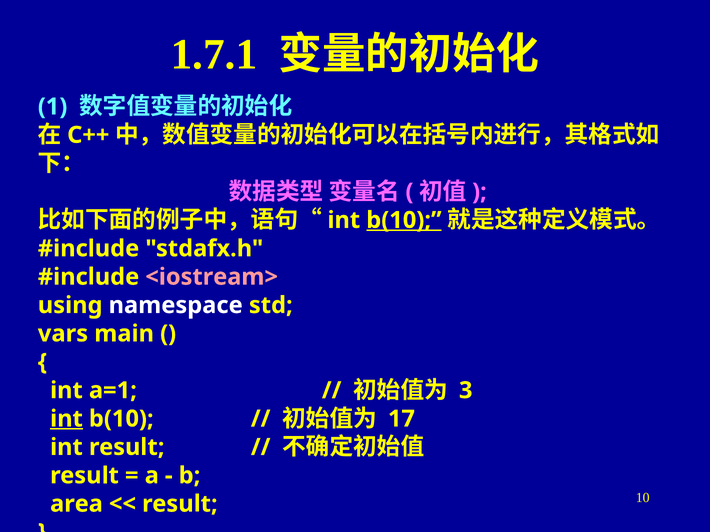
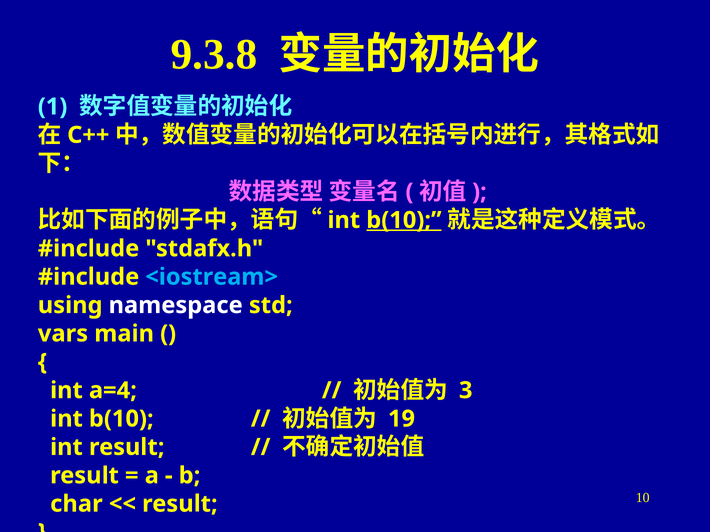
1.7.1: 1.7.1 -> 9.3.8 (214, 54)
<iostream> colour: pink -> light blue (212, 277)
a=1: a=1 -> a=4 (113, 391)
int underline: present -> none (66, 419)
17: 17 -> 19 (401, 419)
area: area -> char (76, 504)
